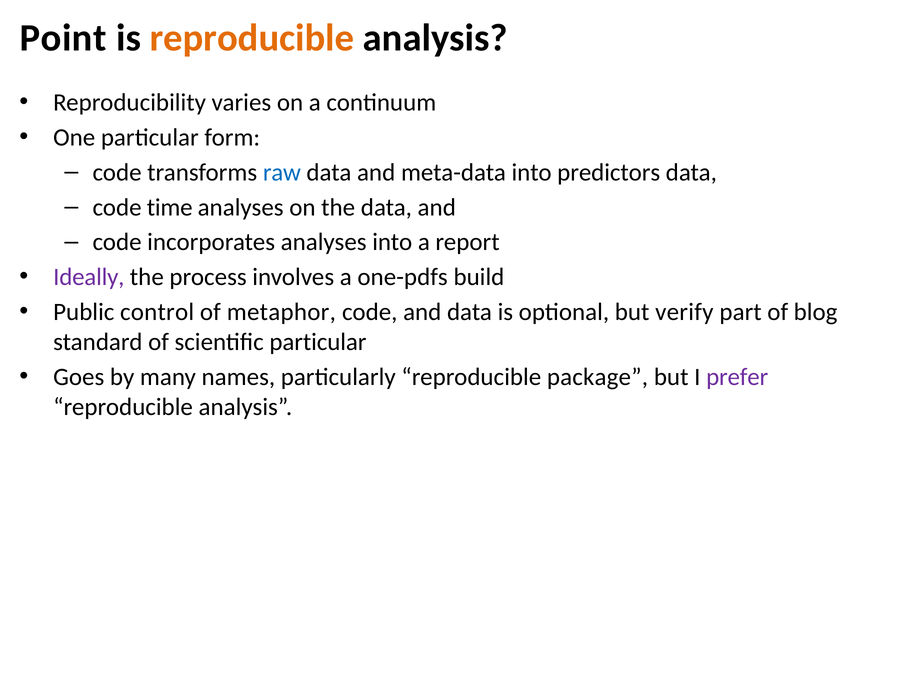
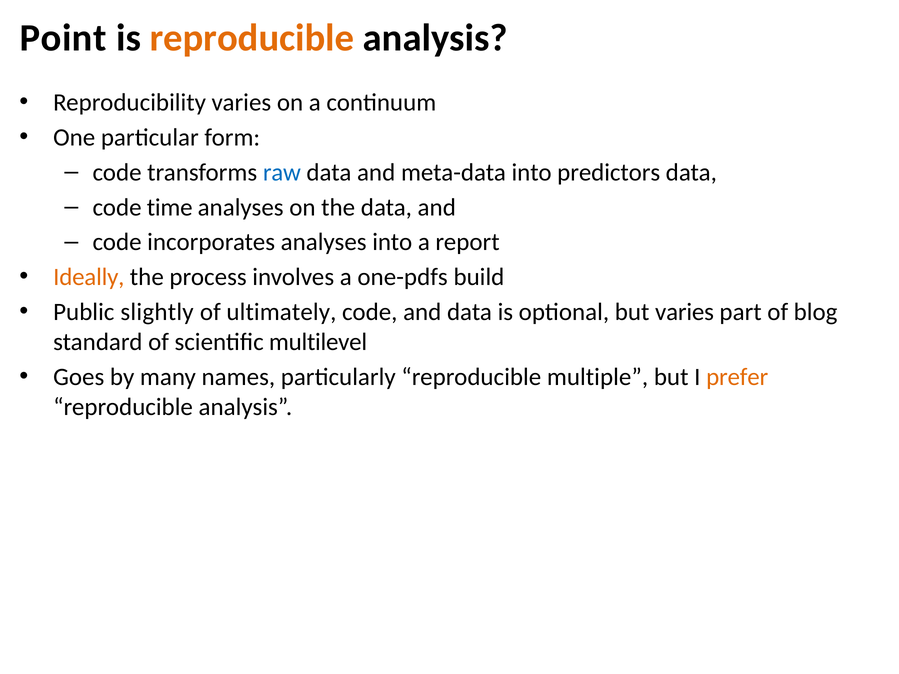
Ideally colour: purple -> orange (89, 277)
control: control -> slightly (157, 312)
metaphor: metaphor -> ultimately (281, 312)
but verify: verify -> varies (685, 312)
scientific particular: particular -> multilevel (318, 342)
package: package -> multiple (598, 377)
prefer colour: purple -> orange (737, 377)
